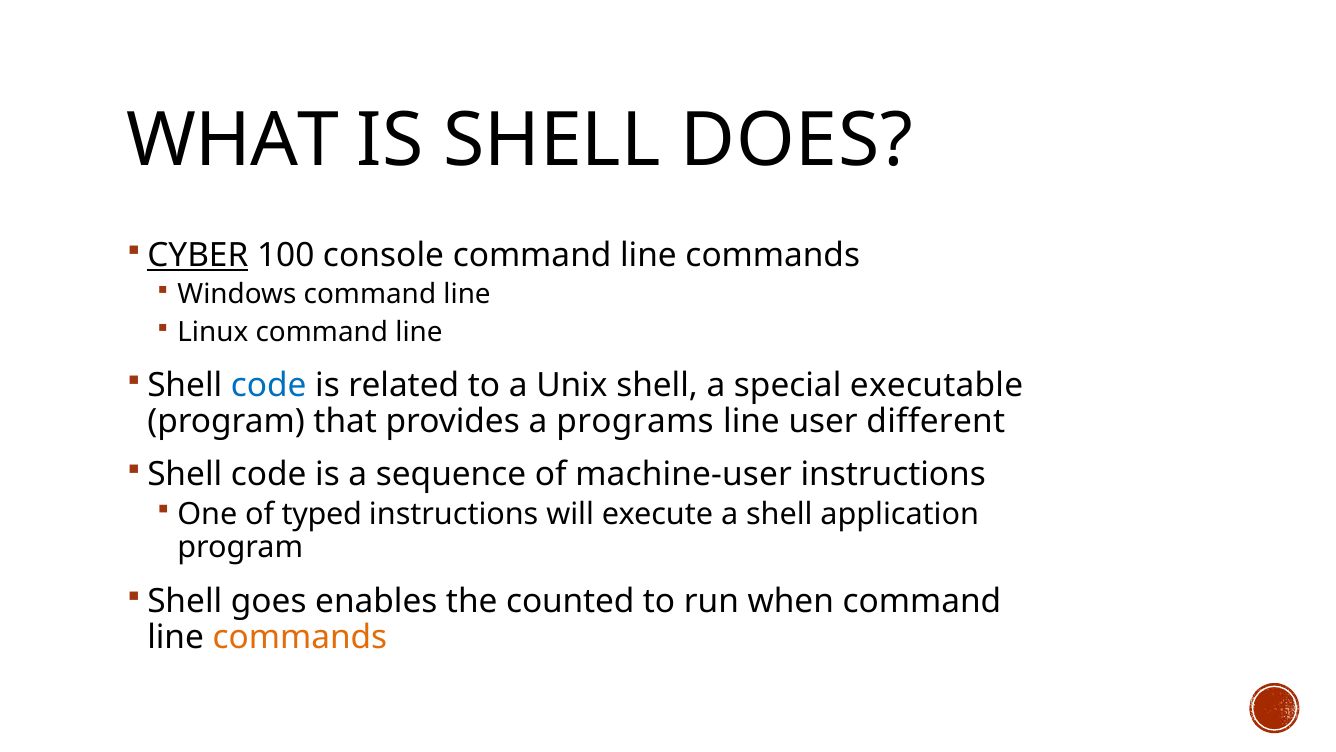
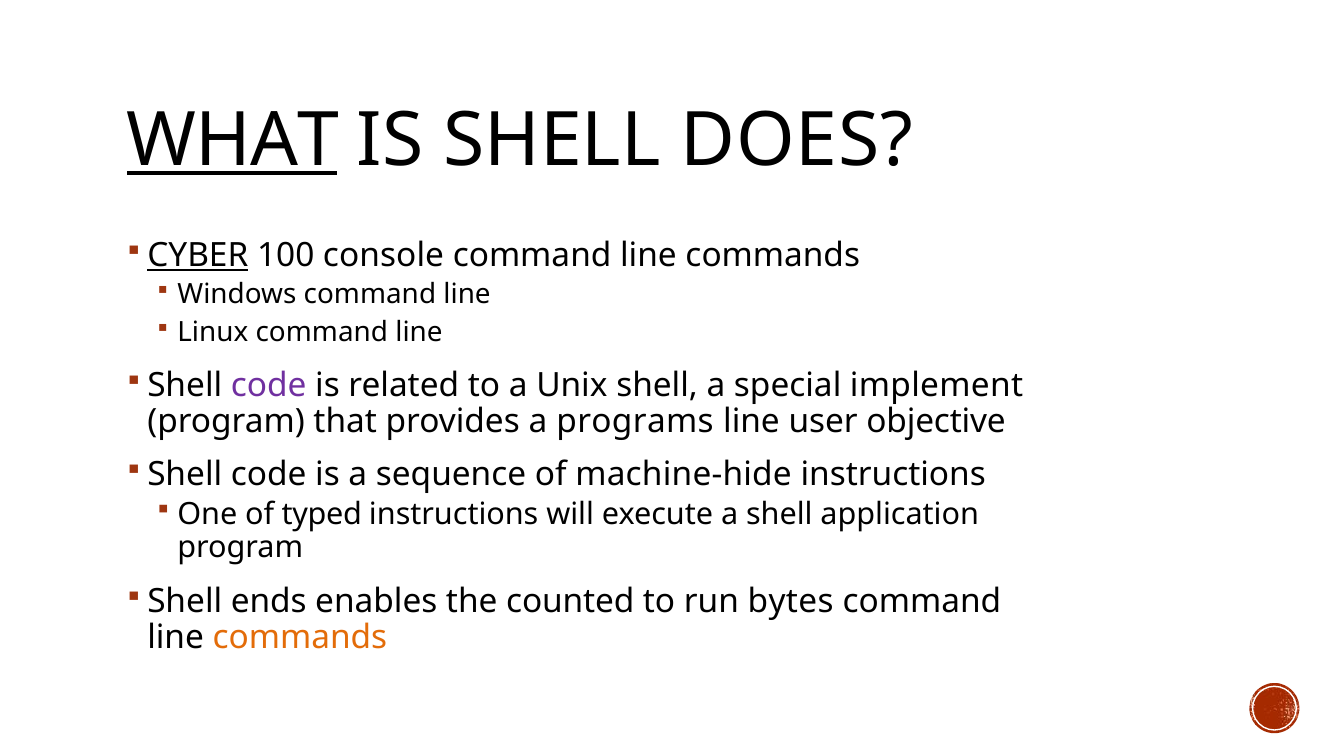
WHAT underline: none -> present (233, 141)
code colour: blue -> purple (269, 385)
executable: executable -> implement (937, 385)
different: different -> objective (936, 421)
machine-user: machine-user -> machine-hide (684, 474)
goes: goes -> ends (269, 601)
when: when -> bytes (791, 601)
